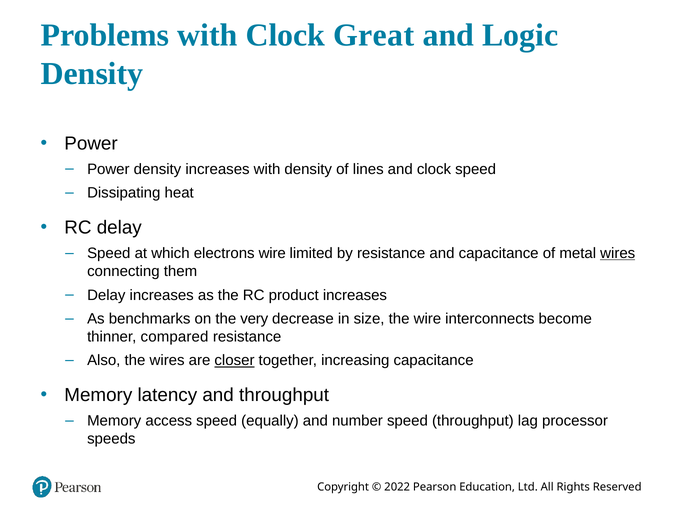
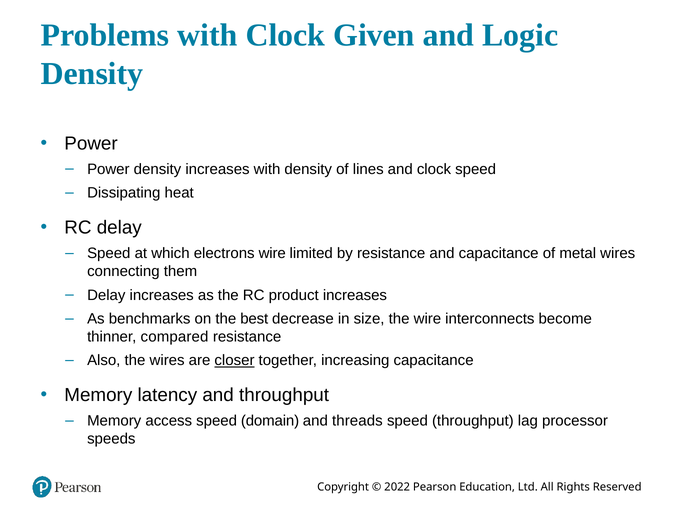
Great: Great -> Given (374, 35)
wires underline: present -> none (618, 253)
very: very -> best (254, 319)
equally: equally -> domain (270, 421)
number: number -> threads (357, 421)
